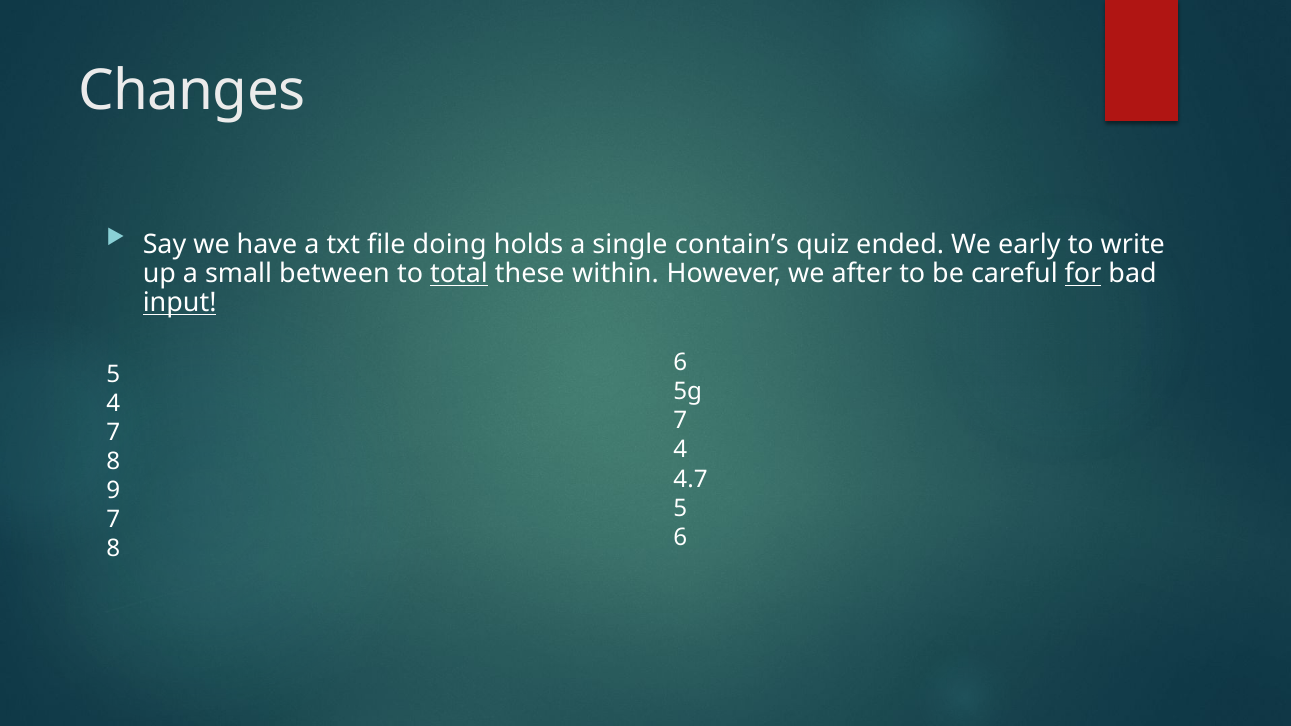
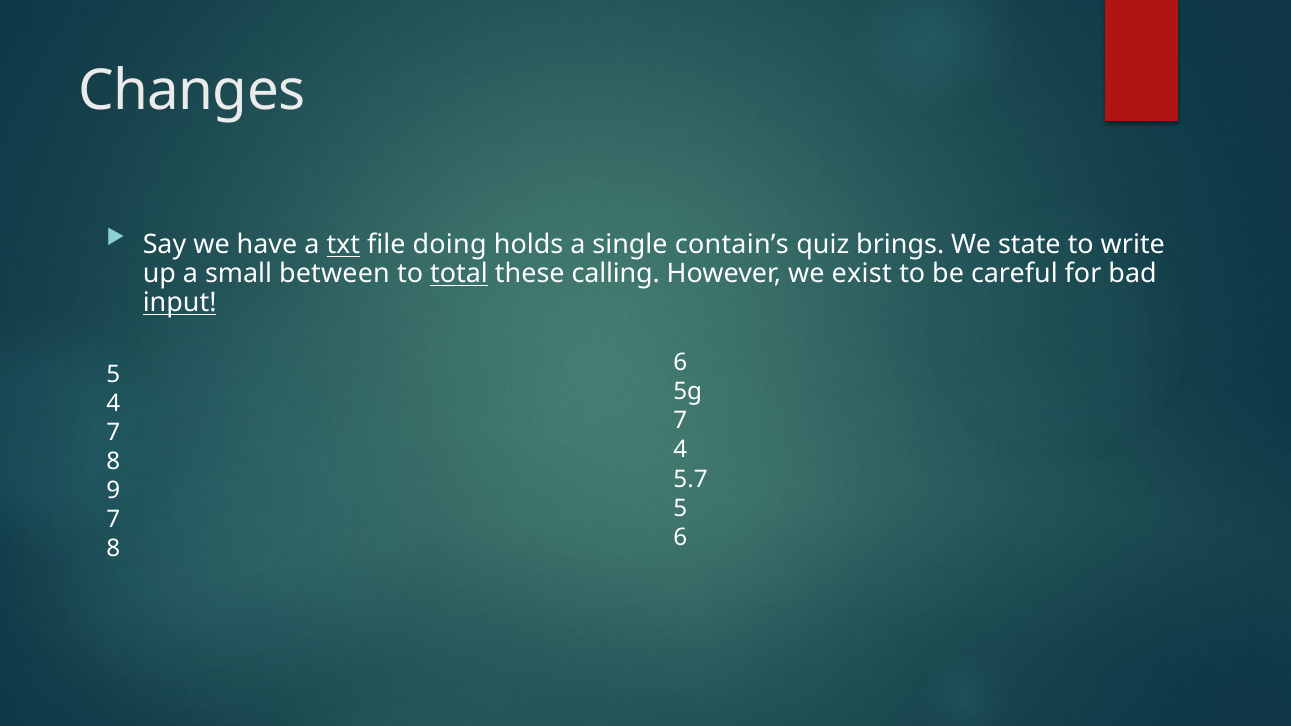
txt underline: none -> present (343, 245)
ended: ended -> brings (900, 245)
early: early -> state (1029, 245)
within: within -> calling (616, 274)
after: after -> exist (862, 274)
for underline: present -> none (1083, 274)
4.7: 4.7 -> 5.7 (691, 479)
